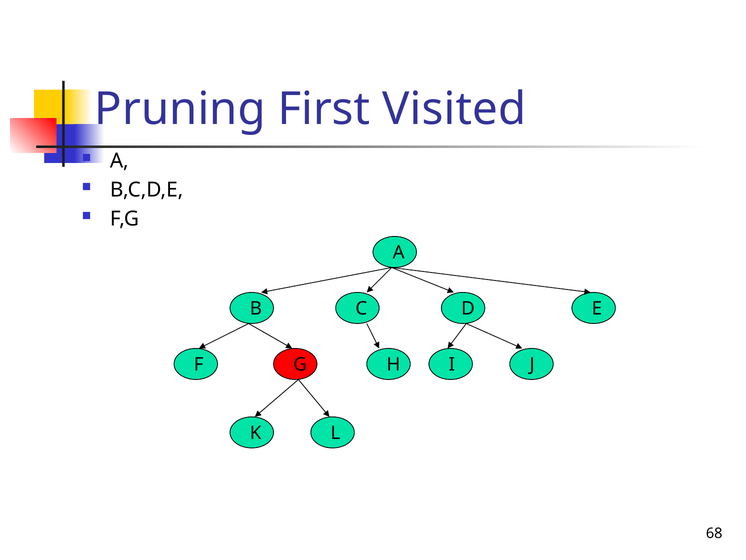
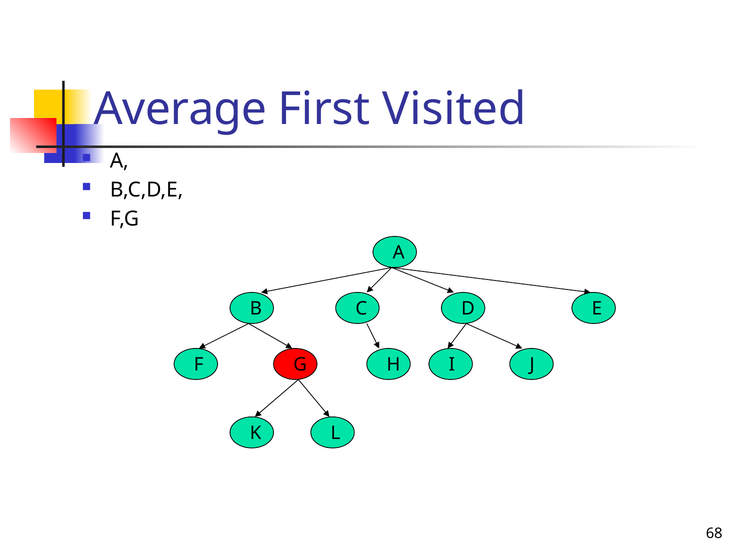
Pruning: Pruning -> Average (180, 109)
